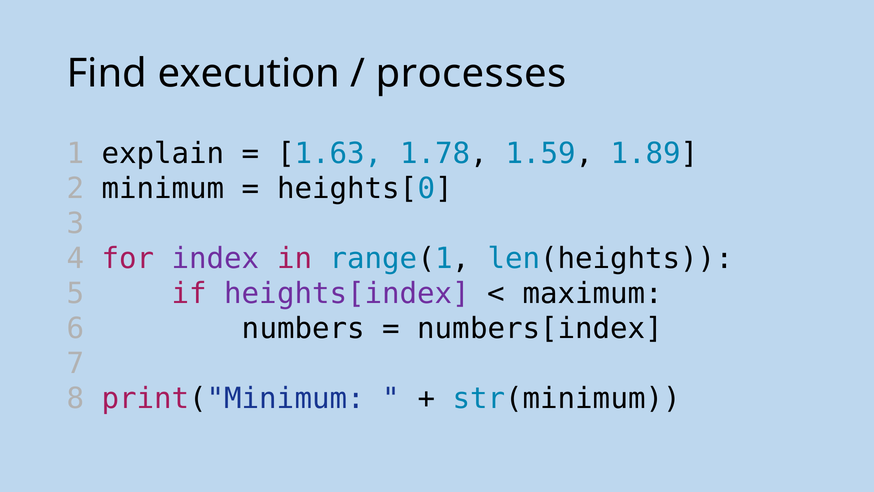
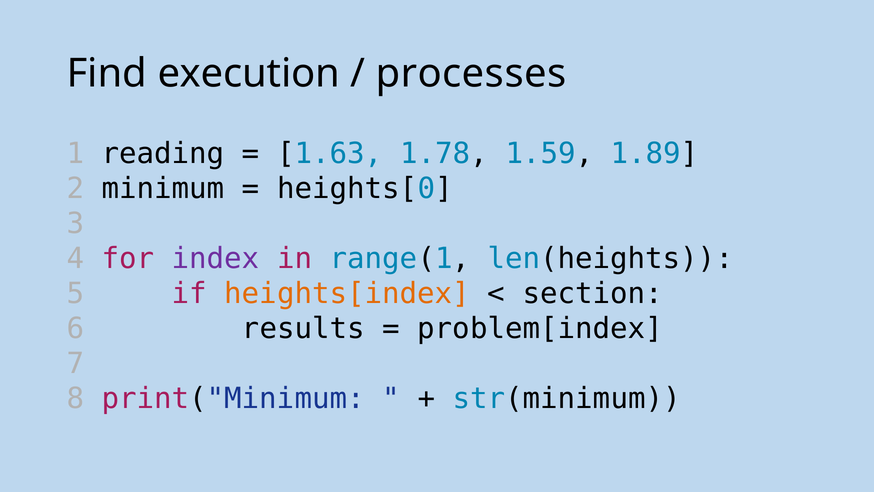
explain: explain -> reading (163, 154)
heights[index colour: purple -> orange (347, 294)
maximum: maximum -> section (593, 294)
numbers: numbers -> results (303, 329)
numbers[index: numbers[index -> problem[index (540, 329)
